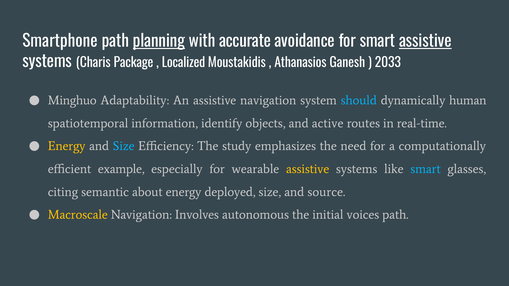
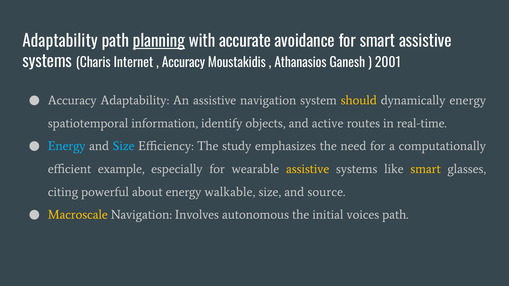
Smartphone: Smartphone -> Adaptability (60, 41)
assistive underline: present -> none (425, 41)
Package: Package -> Internet (133, 63)
Localized: Localized -> Accuracy (183, 63)
2033: 2033 -> 2001 (388, 63)
Minghuo: Minghuo -> Accuracy (72, 100)
should colour: light blue -> yellow (359, 100)
dynamically human: human -> energy (468, 100)
Energy colour: yellow -> light blue (67, 146)
smart colour: light blue -> yellow (426, 169)
semantic: semantic -> powerful (105, 192)
deployed: deployed -> walkable (230, 192)
